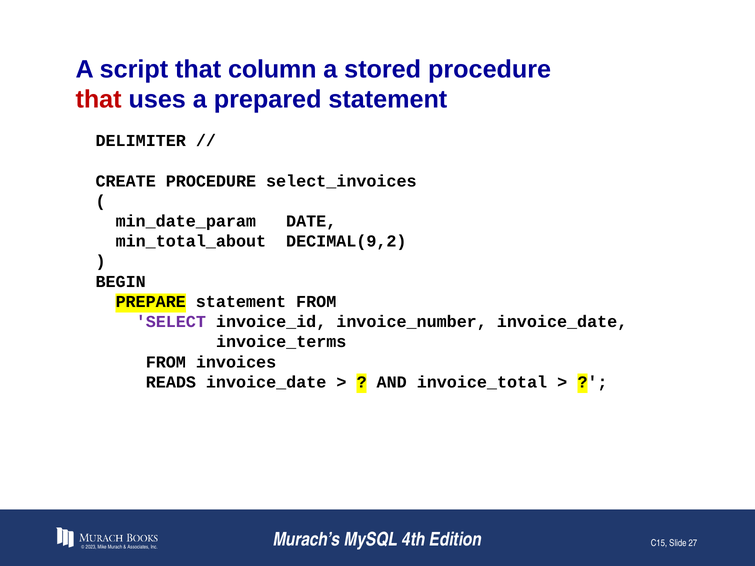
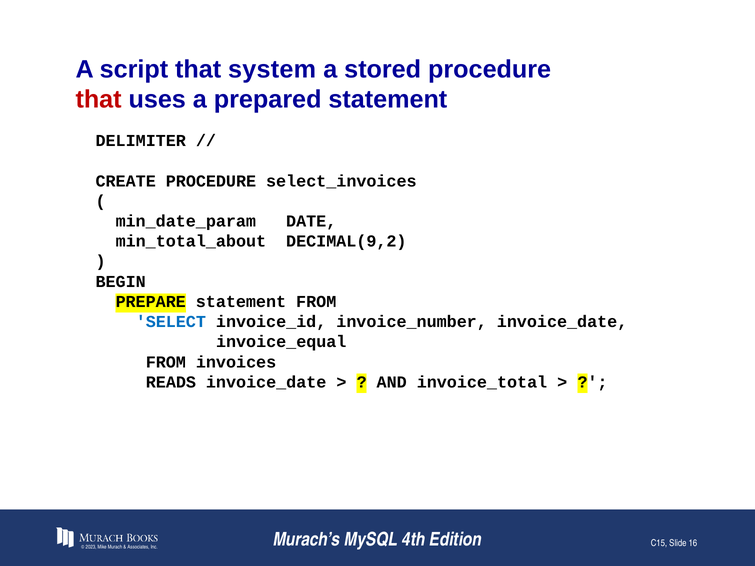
column: column -> system (272, 69)
SELECT colour: purple -> blue (171, 322)
invoice_terms: invoice_terms -> invoice_equal (281, 342)
27: 27 -> 16 (693, 543)
